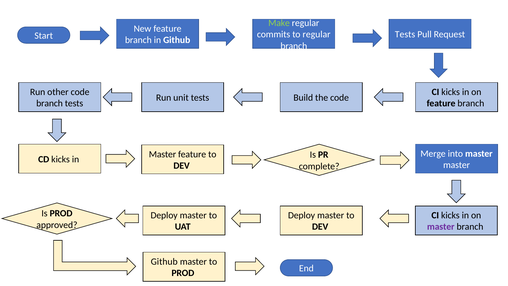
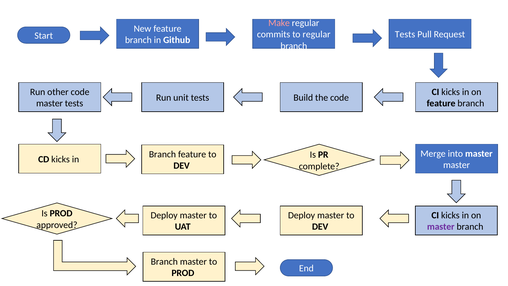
Make colour: light green -> pink (279, 23)
branch: branch -> master (50, 103)
Master: Master -> Branch (162, 154)
Github: Github -> Branch (164, 261)
